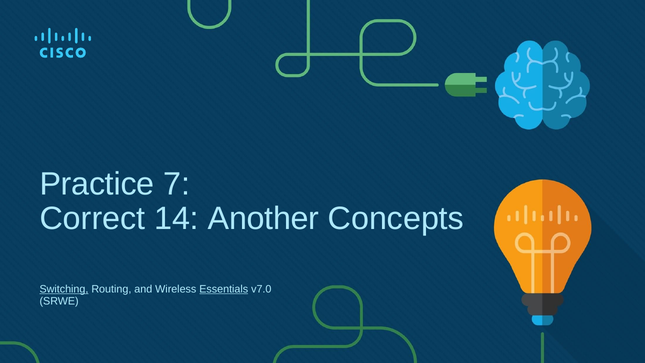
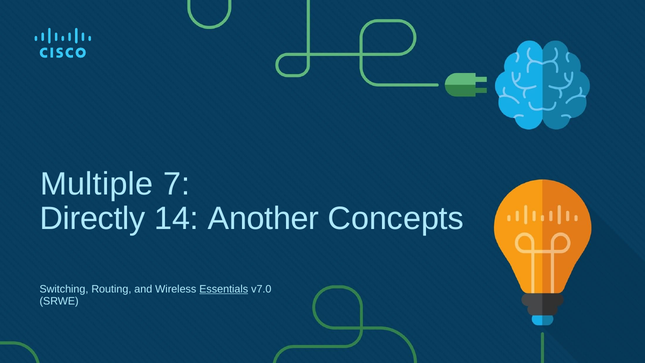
Practice: Practice -> Multiple (97, 184)
Correct: Correct -> Directly (93, 219)
Switching underline: present -> none (64, 289)
